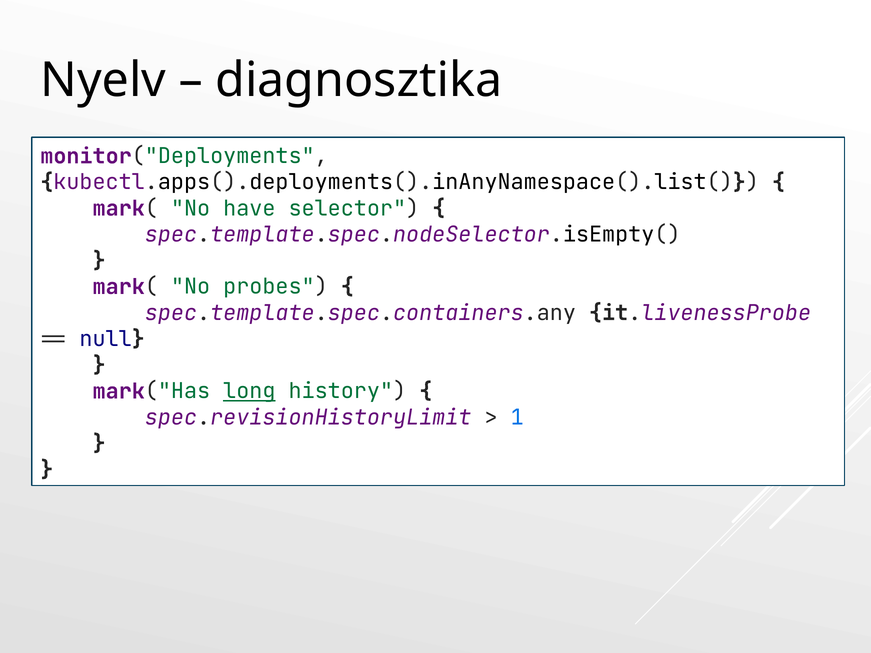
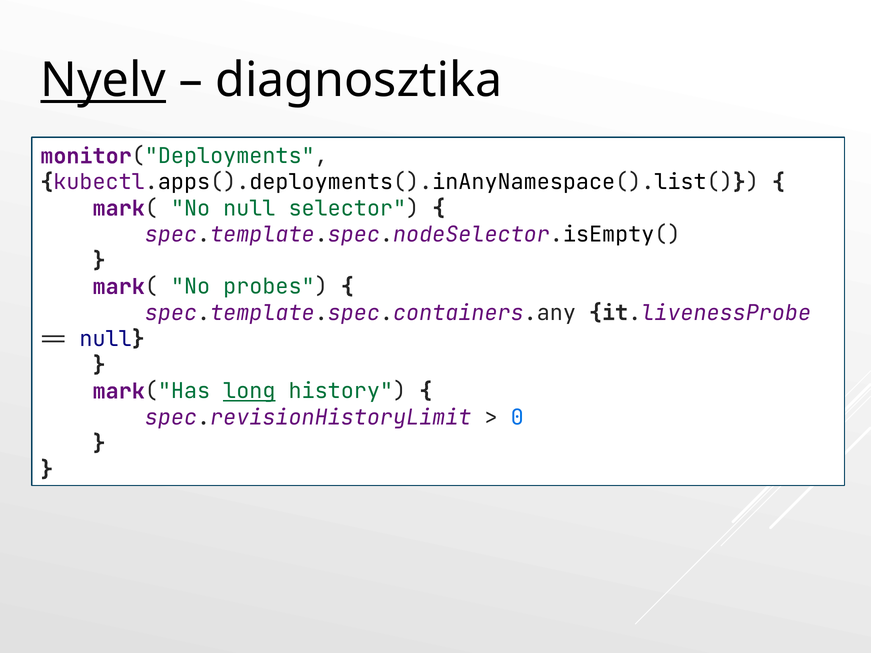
Nyelv underline: none -> present (103, 81)
No have: have -> null (249, 209)
1: 1 -> 0 (517, 418)
